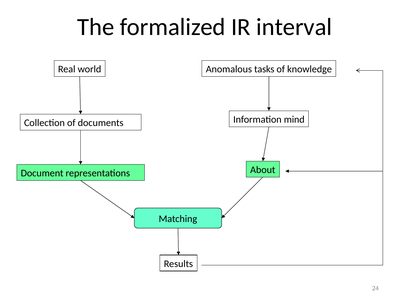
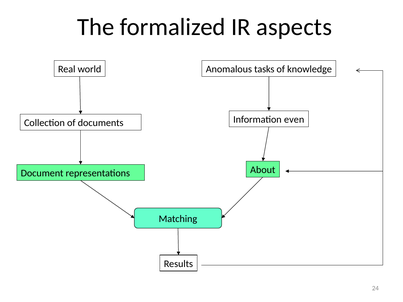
interval: interval -> aspects (294, 27)
mind: mind -> even (294, 120)
